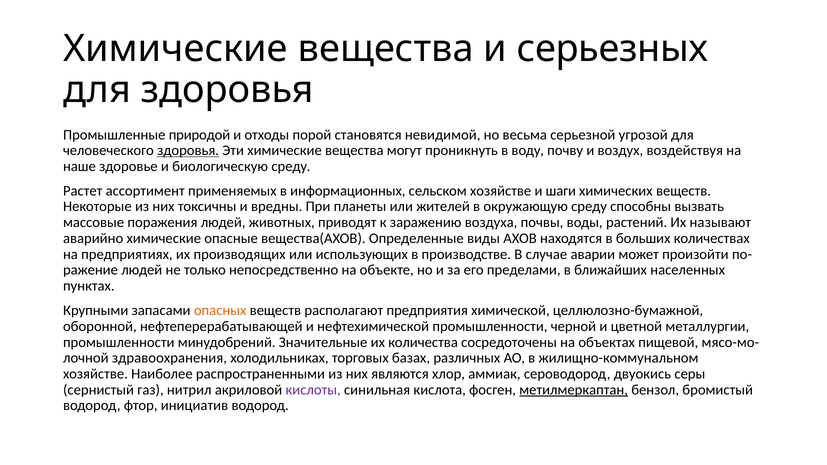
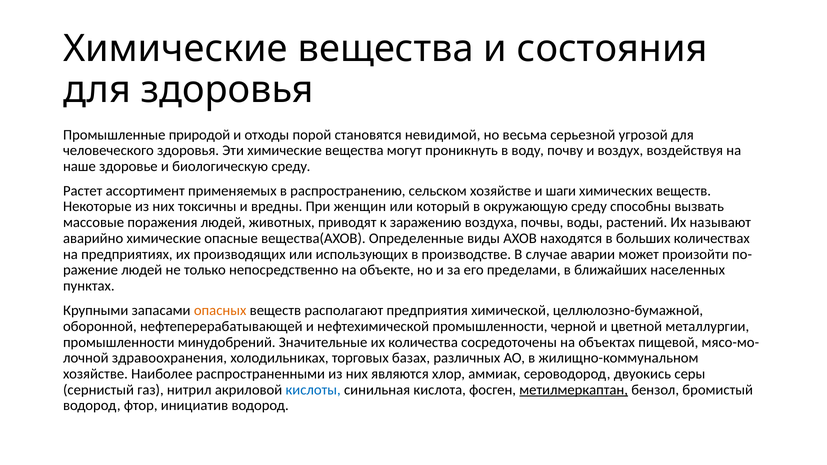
серьезных: серьезных -> состояния (612, 49)
здоровья underline: present -> none (188, 151)
информационных: информационных -> распространению (348, 191)
планеты: планеты -> женщин (360, 207)
жителей: жителей -> который (443, 207)
кислоты colour: purple -> blue (313, 390)
